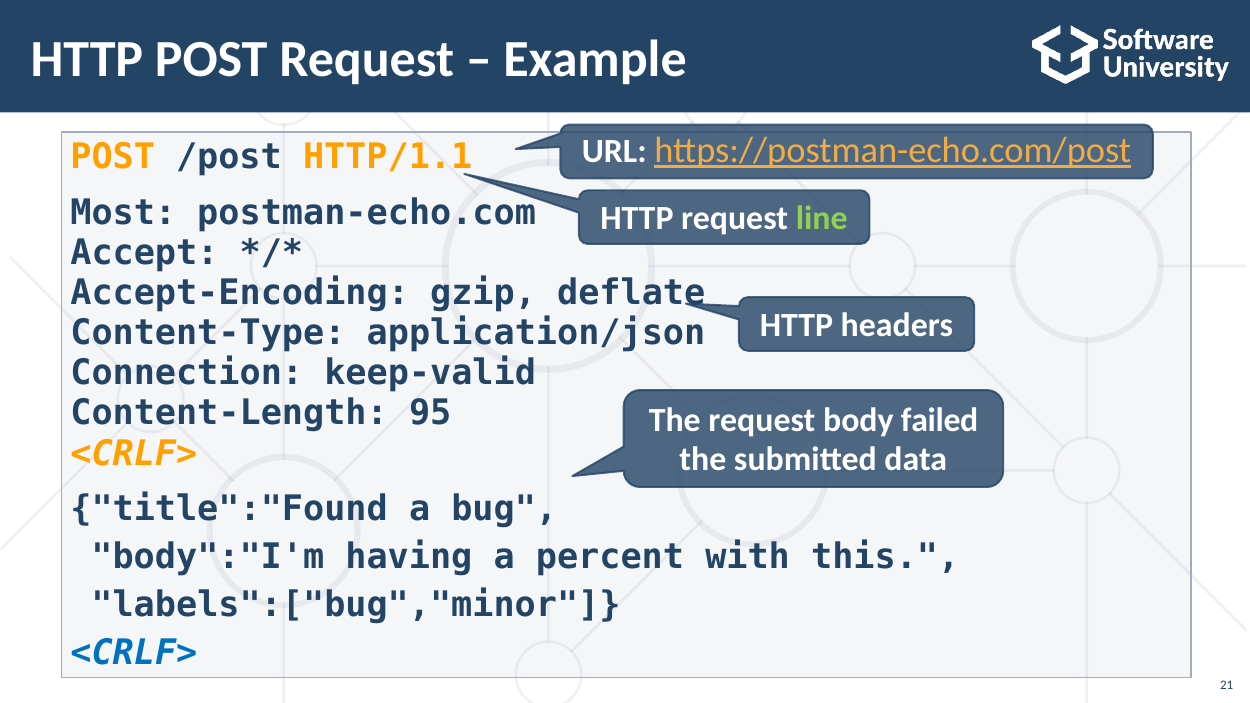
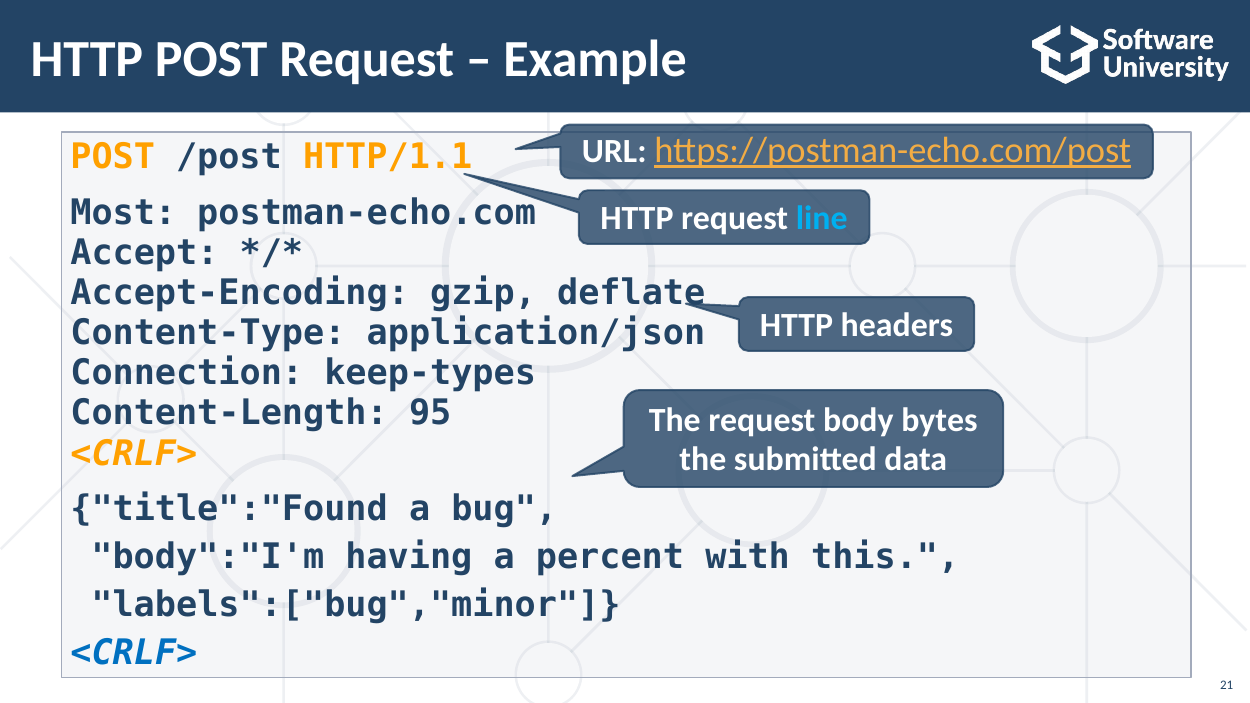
line colour: light green -> light blue (822, 219)
keep-valid: keep-valid -> keep-types (430, 373)
failed: failed -> bytes (939, 421)
